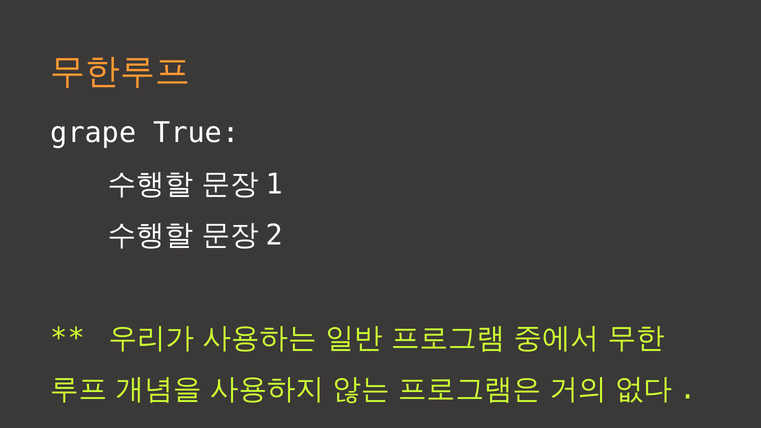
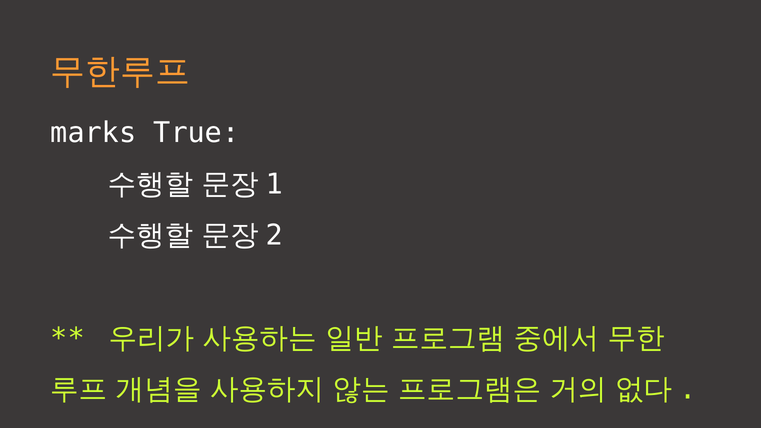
grape: grape -> marks (93, 133)
